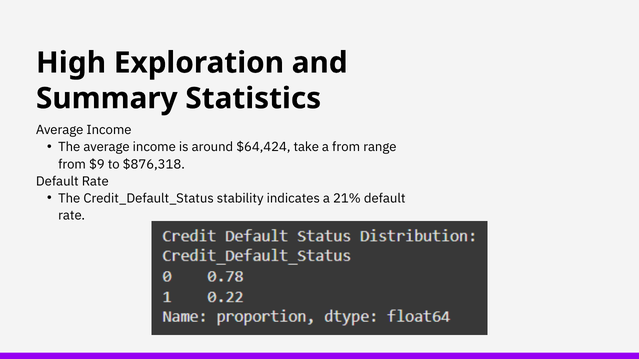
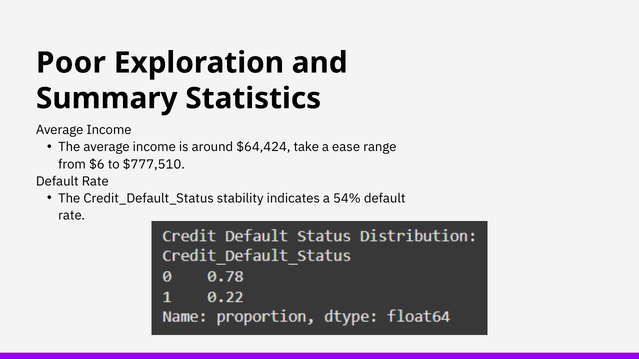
High: High -> Poor (71, 63)
a from: from -> ease (346, 147)
$9: $9 -> $6 (97, 164)
$876,318: $876,318 -> $777,510 (154, 164)
21%: 21% -> 54% (347, 198)
